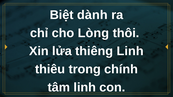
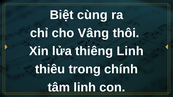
dành: dành -> cùng (92, 15)
Lòng: Lòng -> Vâng (93, 33)
